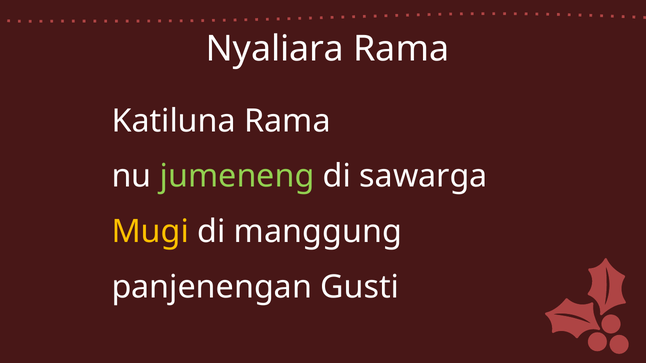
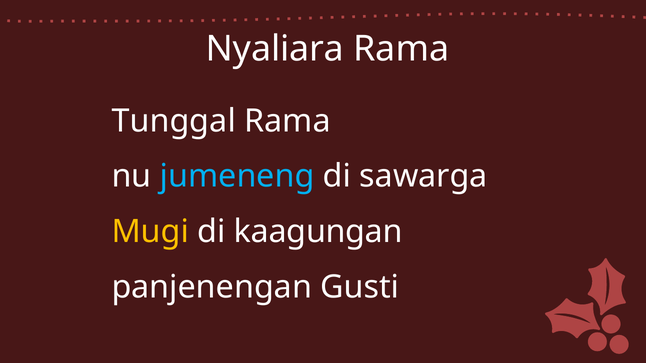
Katiluna: Katiluna -> Tunggal (174, 121)
jumeneng colour: light green -> light blue (237, 177)
manggung: manggung -> kaagungan (318, 232)
